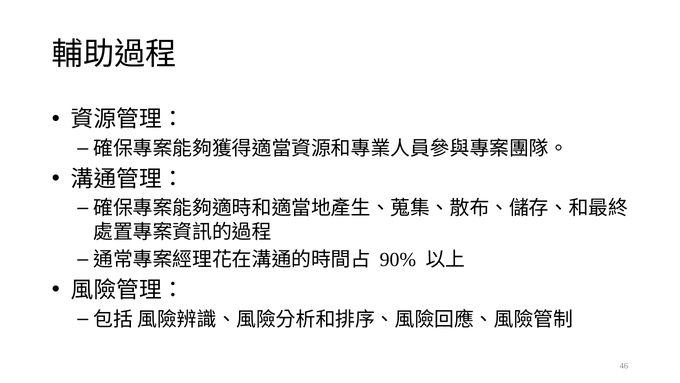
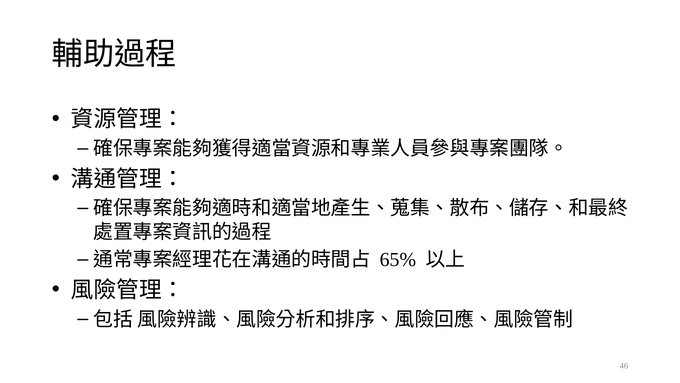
90%: 90% -> 65% (398, 260)
